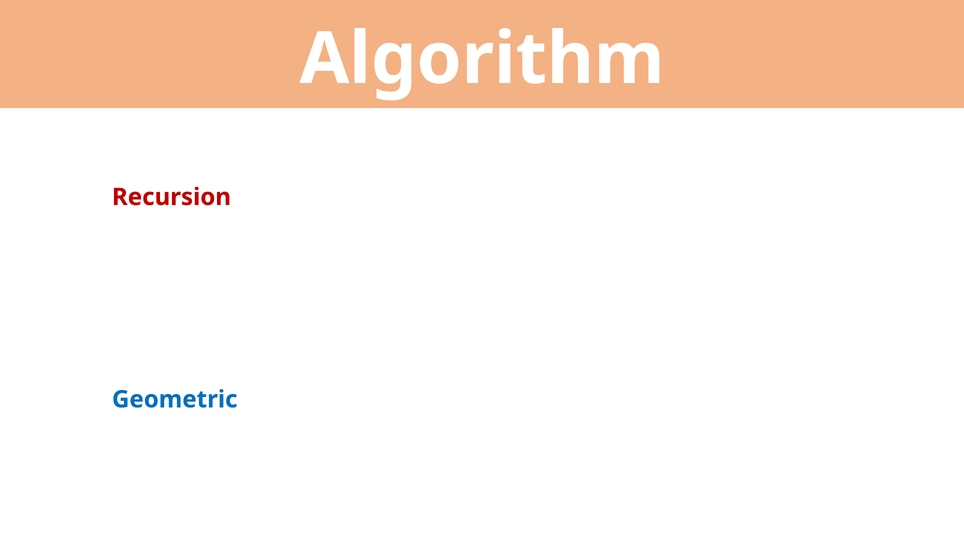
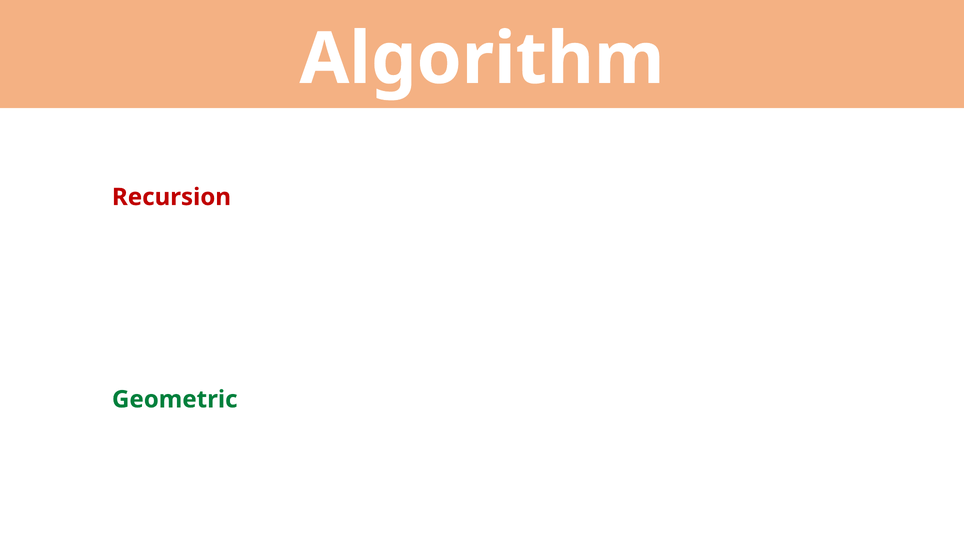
Geometric colour: blue -> green (175, 400)
